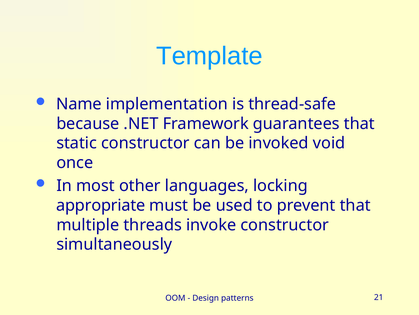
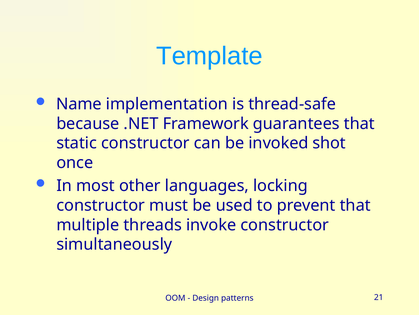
void: void -> shot (329, 143)
appropriate: appropriate -> constructor (101, 205)
